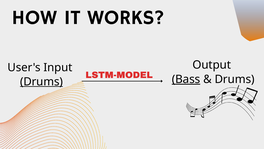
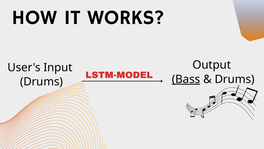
Drums underline: present -> none (41, 81)
